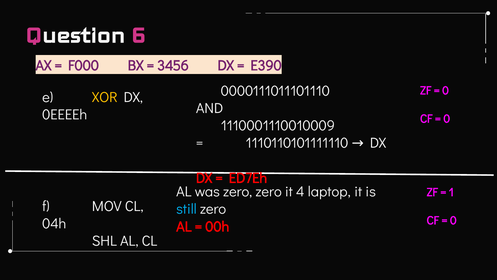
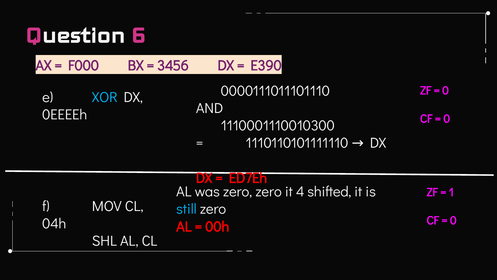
XOR colour: yellow -> light blue (105, 97)
1110001110010009: 1110001110010009 -> 1110001110010300 (278, 126)
laptop: laptop -> shifted (329, 191)
